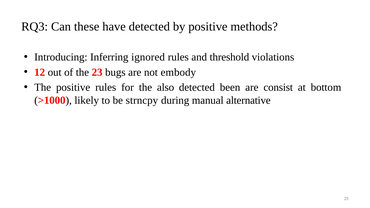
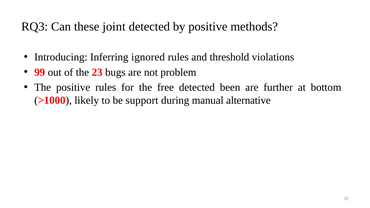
have: have -> joint (114, 27)
12: 12 -> 99 (40, 72)
embody: embody -> problem (178, 72)
also: also -> free (166, 87)
consist: consist -> further (278, 87)
strncpy: strncpy -> support (142, 100)
